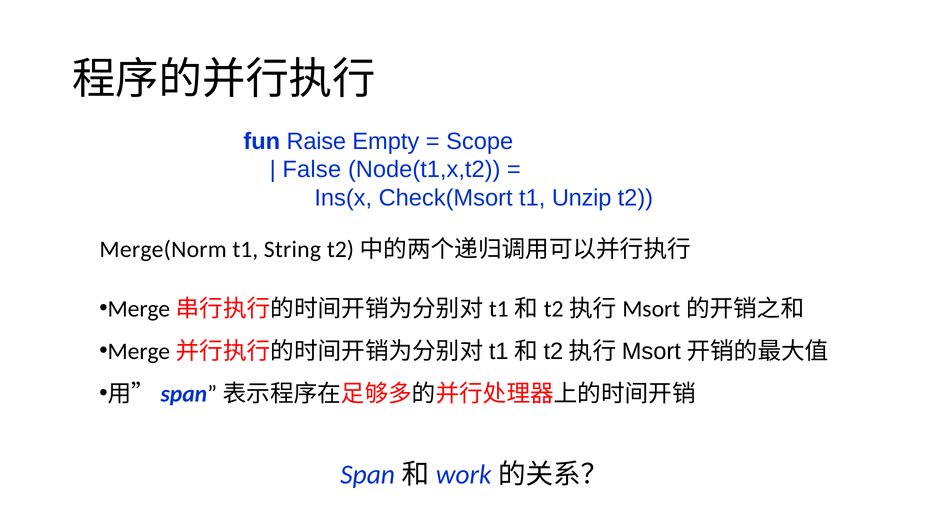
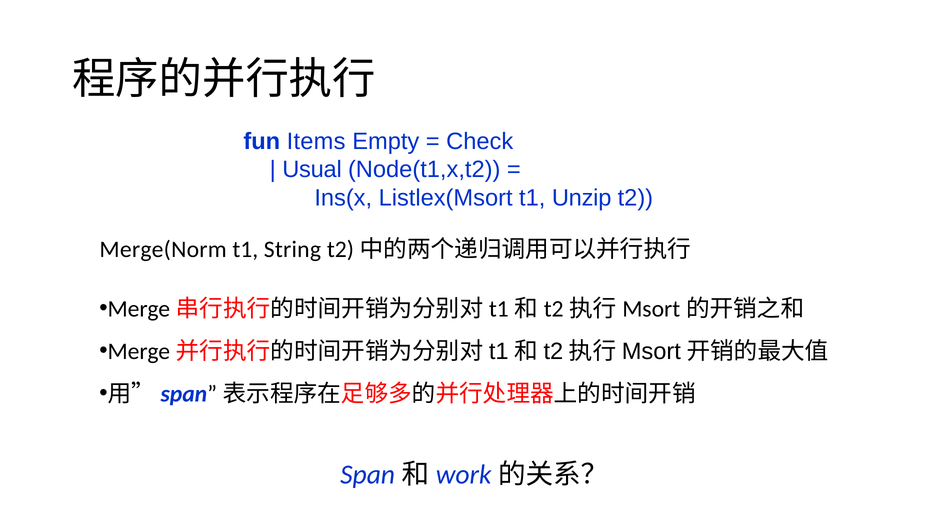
Raise: Raise -> Items (316, 141)
Scope: Scope -> Check (480, 141)
False: False -> Usual (312, 170)
Check(Msort: Check(Msort -> Listlex(Msort (446, 198)
